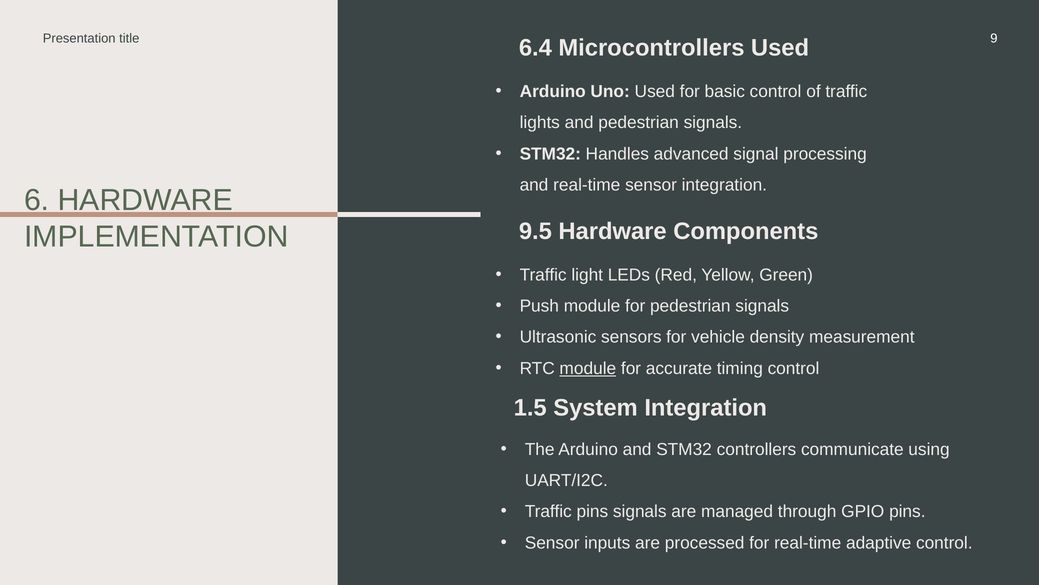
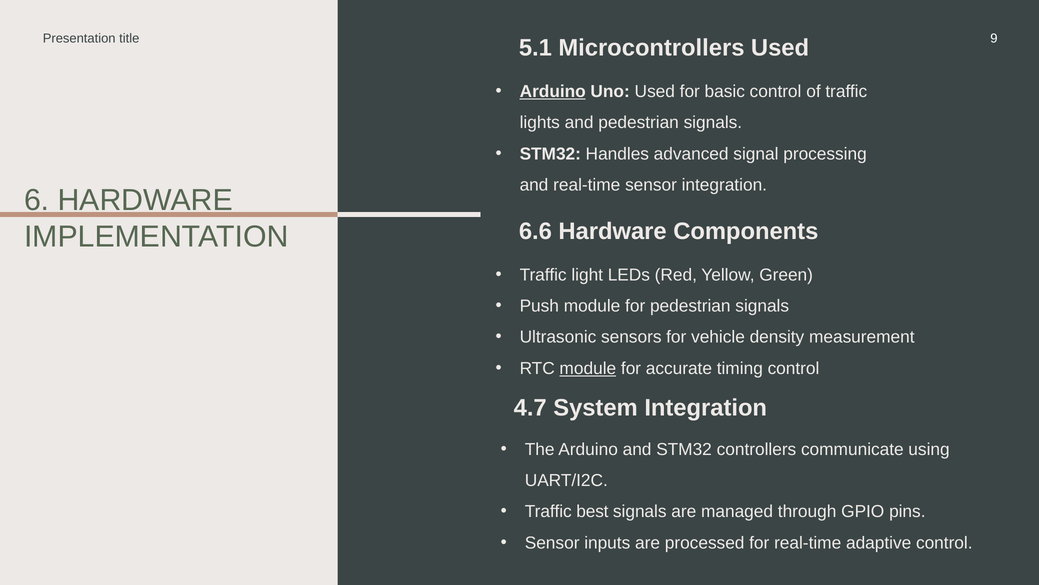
6.4: 6.4 -> 5.1 (535, 48)
Arduino underline: none -> present (553, 91)
9.5: 9.5 -> 6.6 (535, 231)
1.5: 1.5 -> 4.7 (530, 408)
Traffic pins: pins -> best (592, 511)
